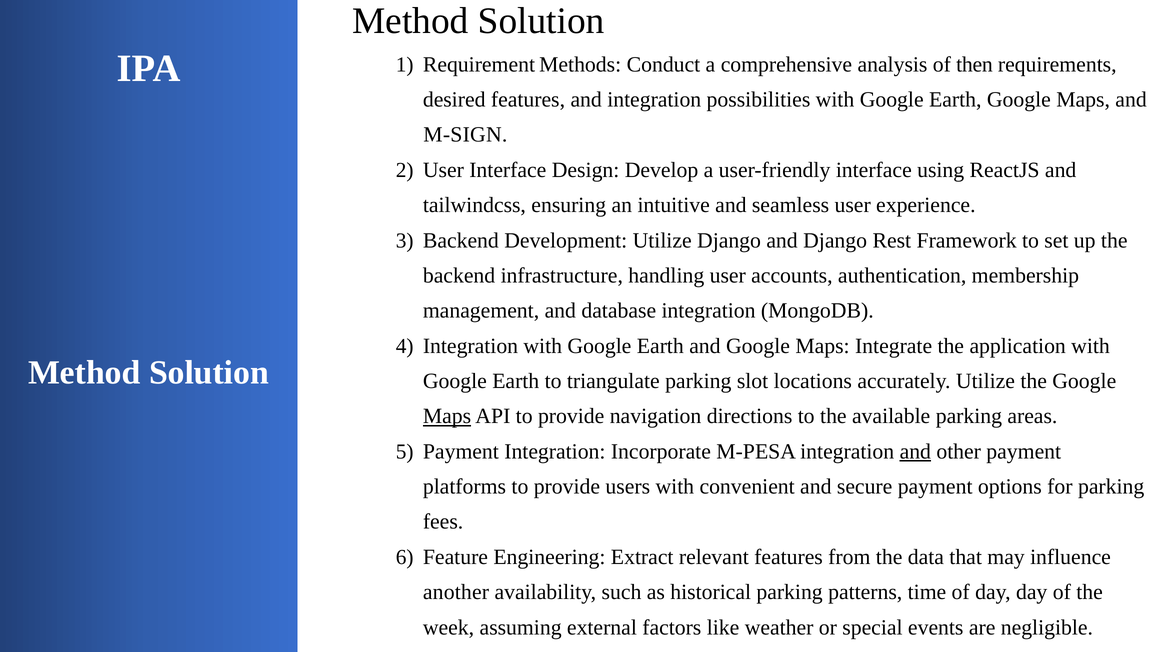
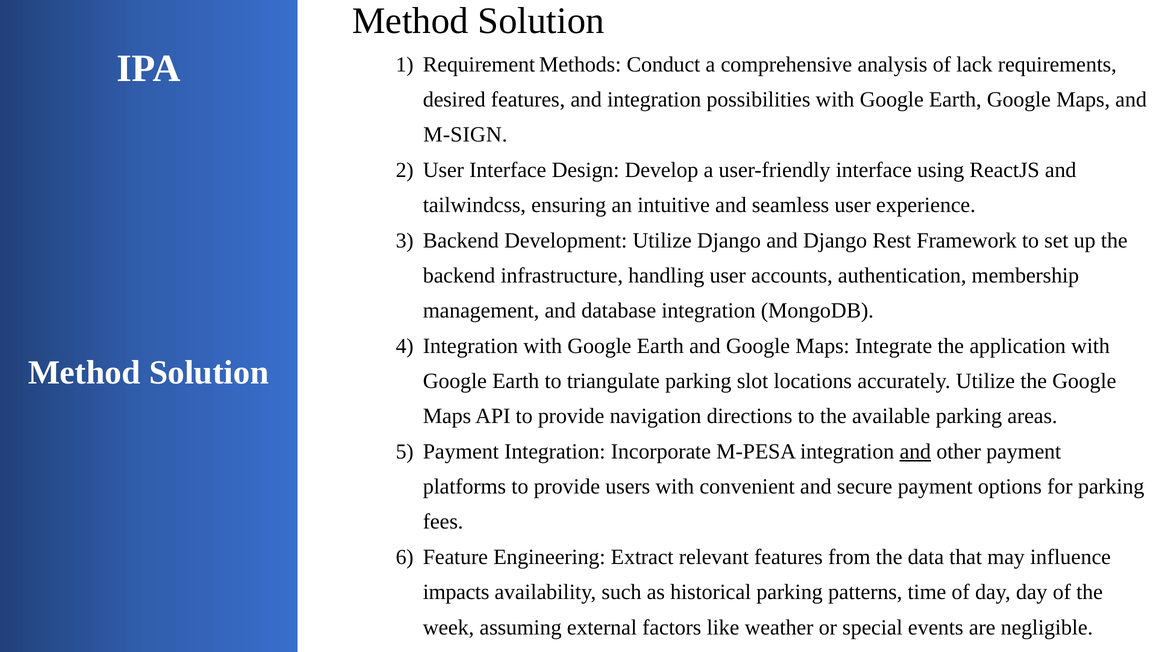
then: then -> lack (974, 64)
Maps underline: present -> none (447, 416)
another: another -> impacts (456, 592)
